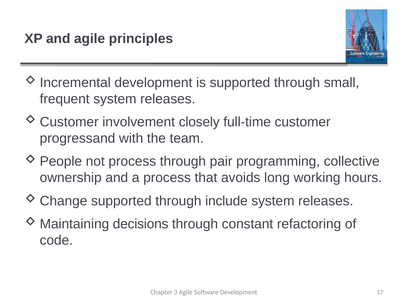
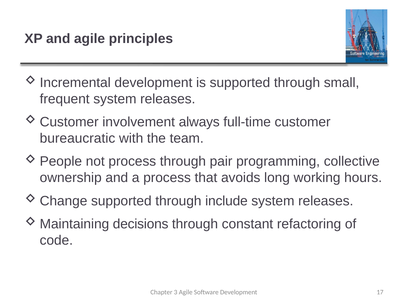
closely: closely -> always (199, 122)
progressand: progressand -> bureaucratic (77, 138)
